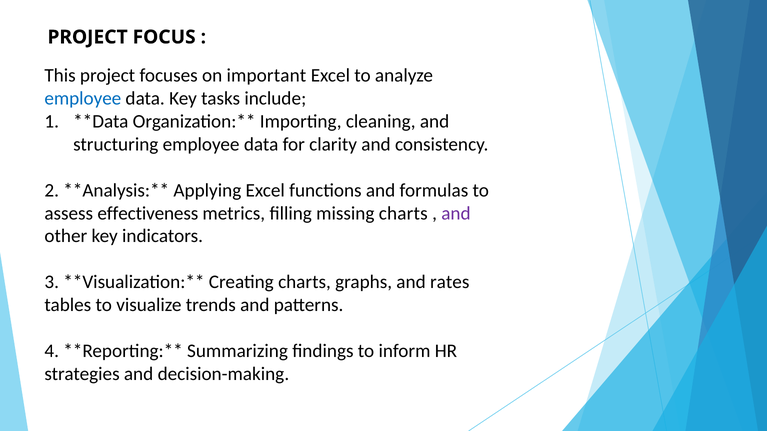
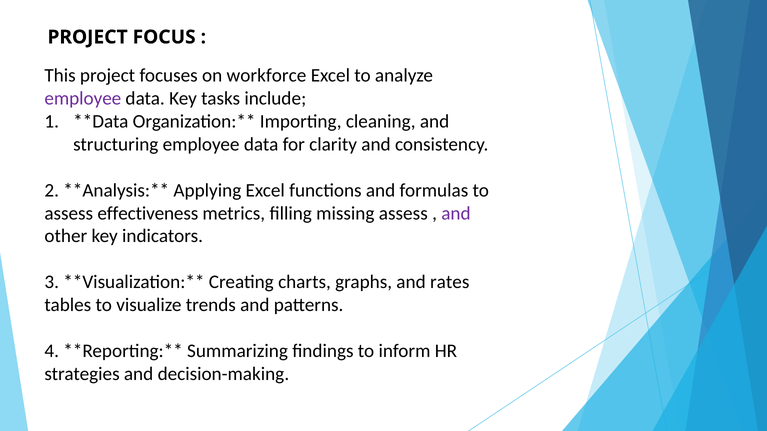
important: important -> workforce (266, 75)
employee colour: blue -> purple (83, 98)
missing charts: charts -> assess (403, 213)
